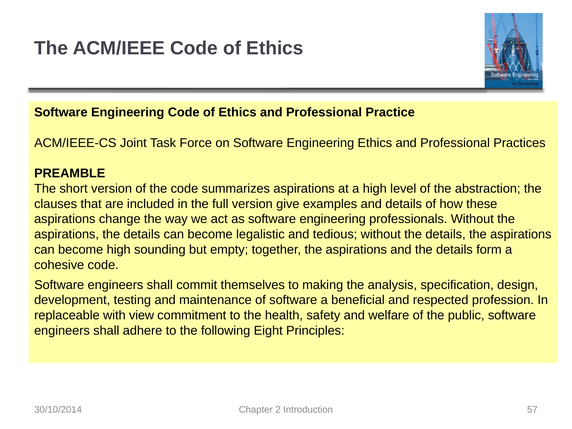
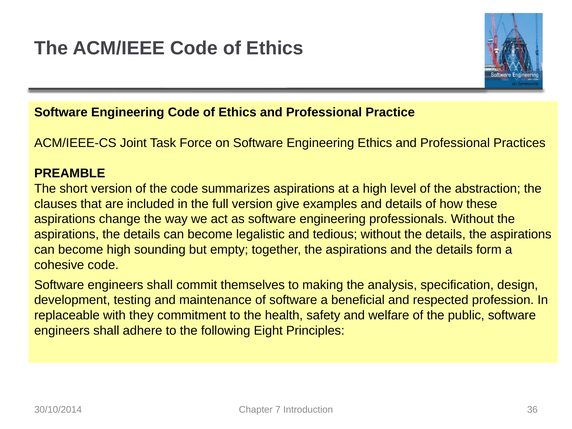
view: view -> they (141, 315)
2: 2 -> 7 (278, 410)
57: 57 -> 36 (532, 410)
